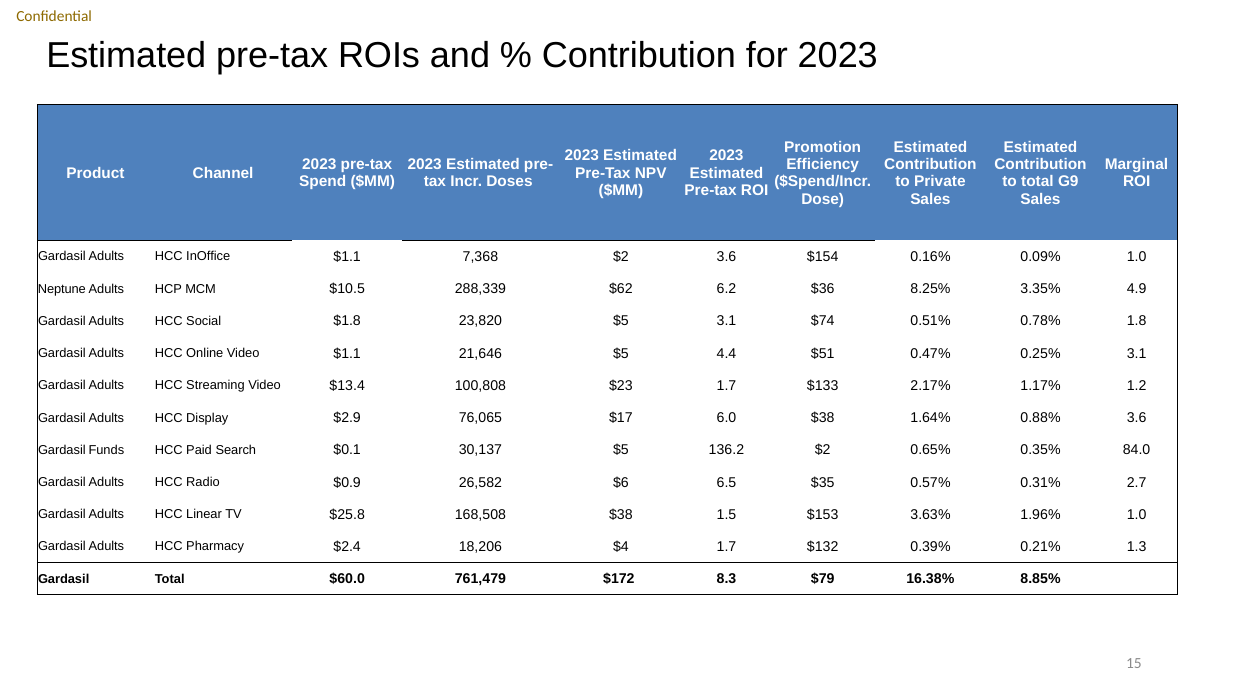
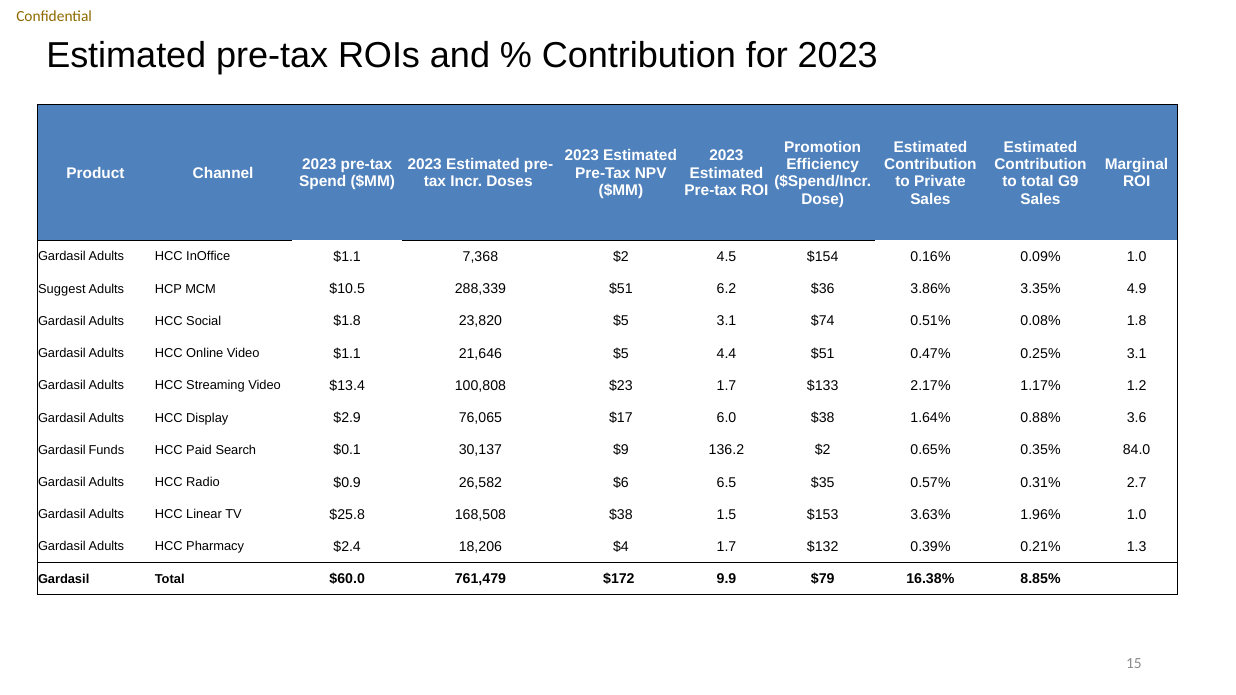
$2 3.6: 3.6 -> 4.5 (727, 257)
Neptune: Neptune -> Suggest (62, 289)
288,339 $62: $62 -> $51 (621, 289)
8.25%: 8.25% -> 3.86% (930, 289)
0.78%: 0.78% -> 0.08% (1041, 321)
30,137 $5: $5 -> $9 (621, 450)
8.3: 8.3 -> 9.9 (727, 579)
